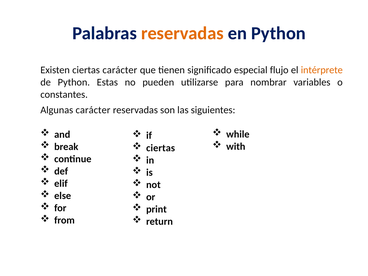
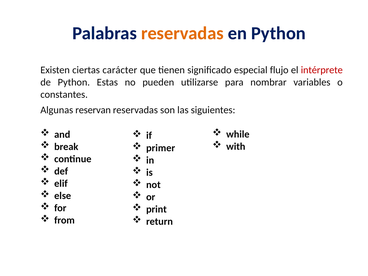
intérprete colour: orange -> red (322, 70)
Algunas carácter: carácter -> reservan (93, 110)
ciertas: ciertas -> primer (161, 148)
